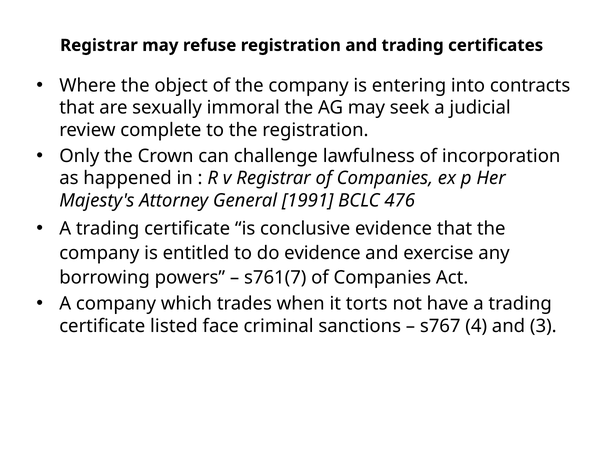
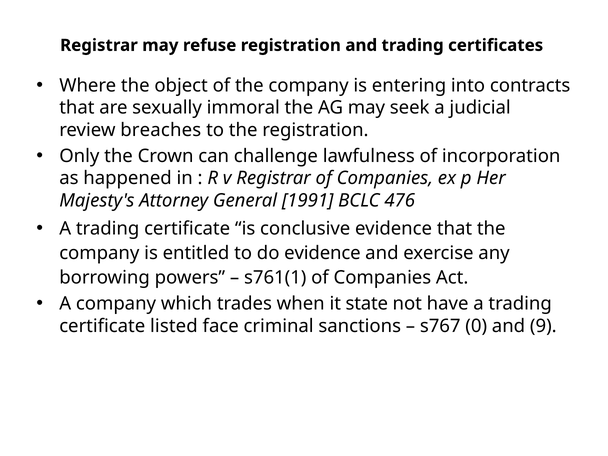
complete: complete -> breaches (161, 130)
s761(7: s761(7 -> s761(1 (275, 278)
torts: torts -> state (367, 304)
4: 4 -> 0 (476, 326)
3: 3 -> 9 (543, 326)
